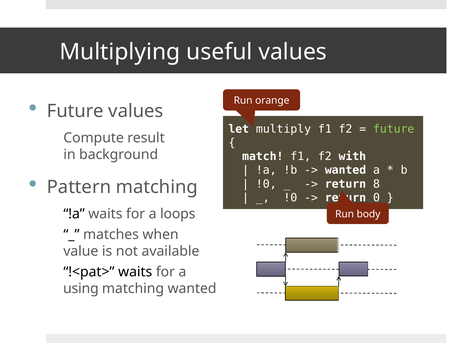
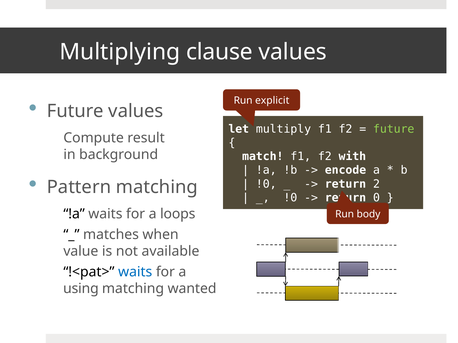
useful: useful -> clause (220, 52)
orange: orange -> explicit (272, 101)
wanted: wanted -> encode (345, 170)
8: 8 -> 2 (377, 184)
waits colour: black -> blue (135, 272)
